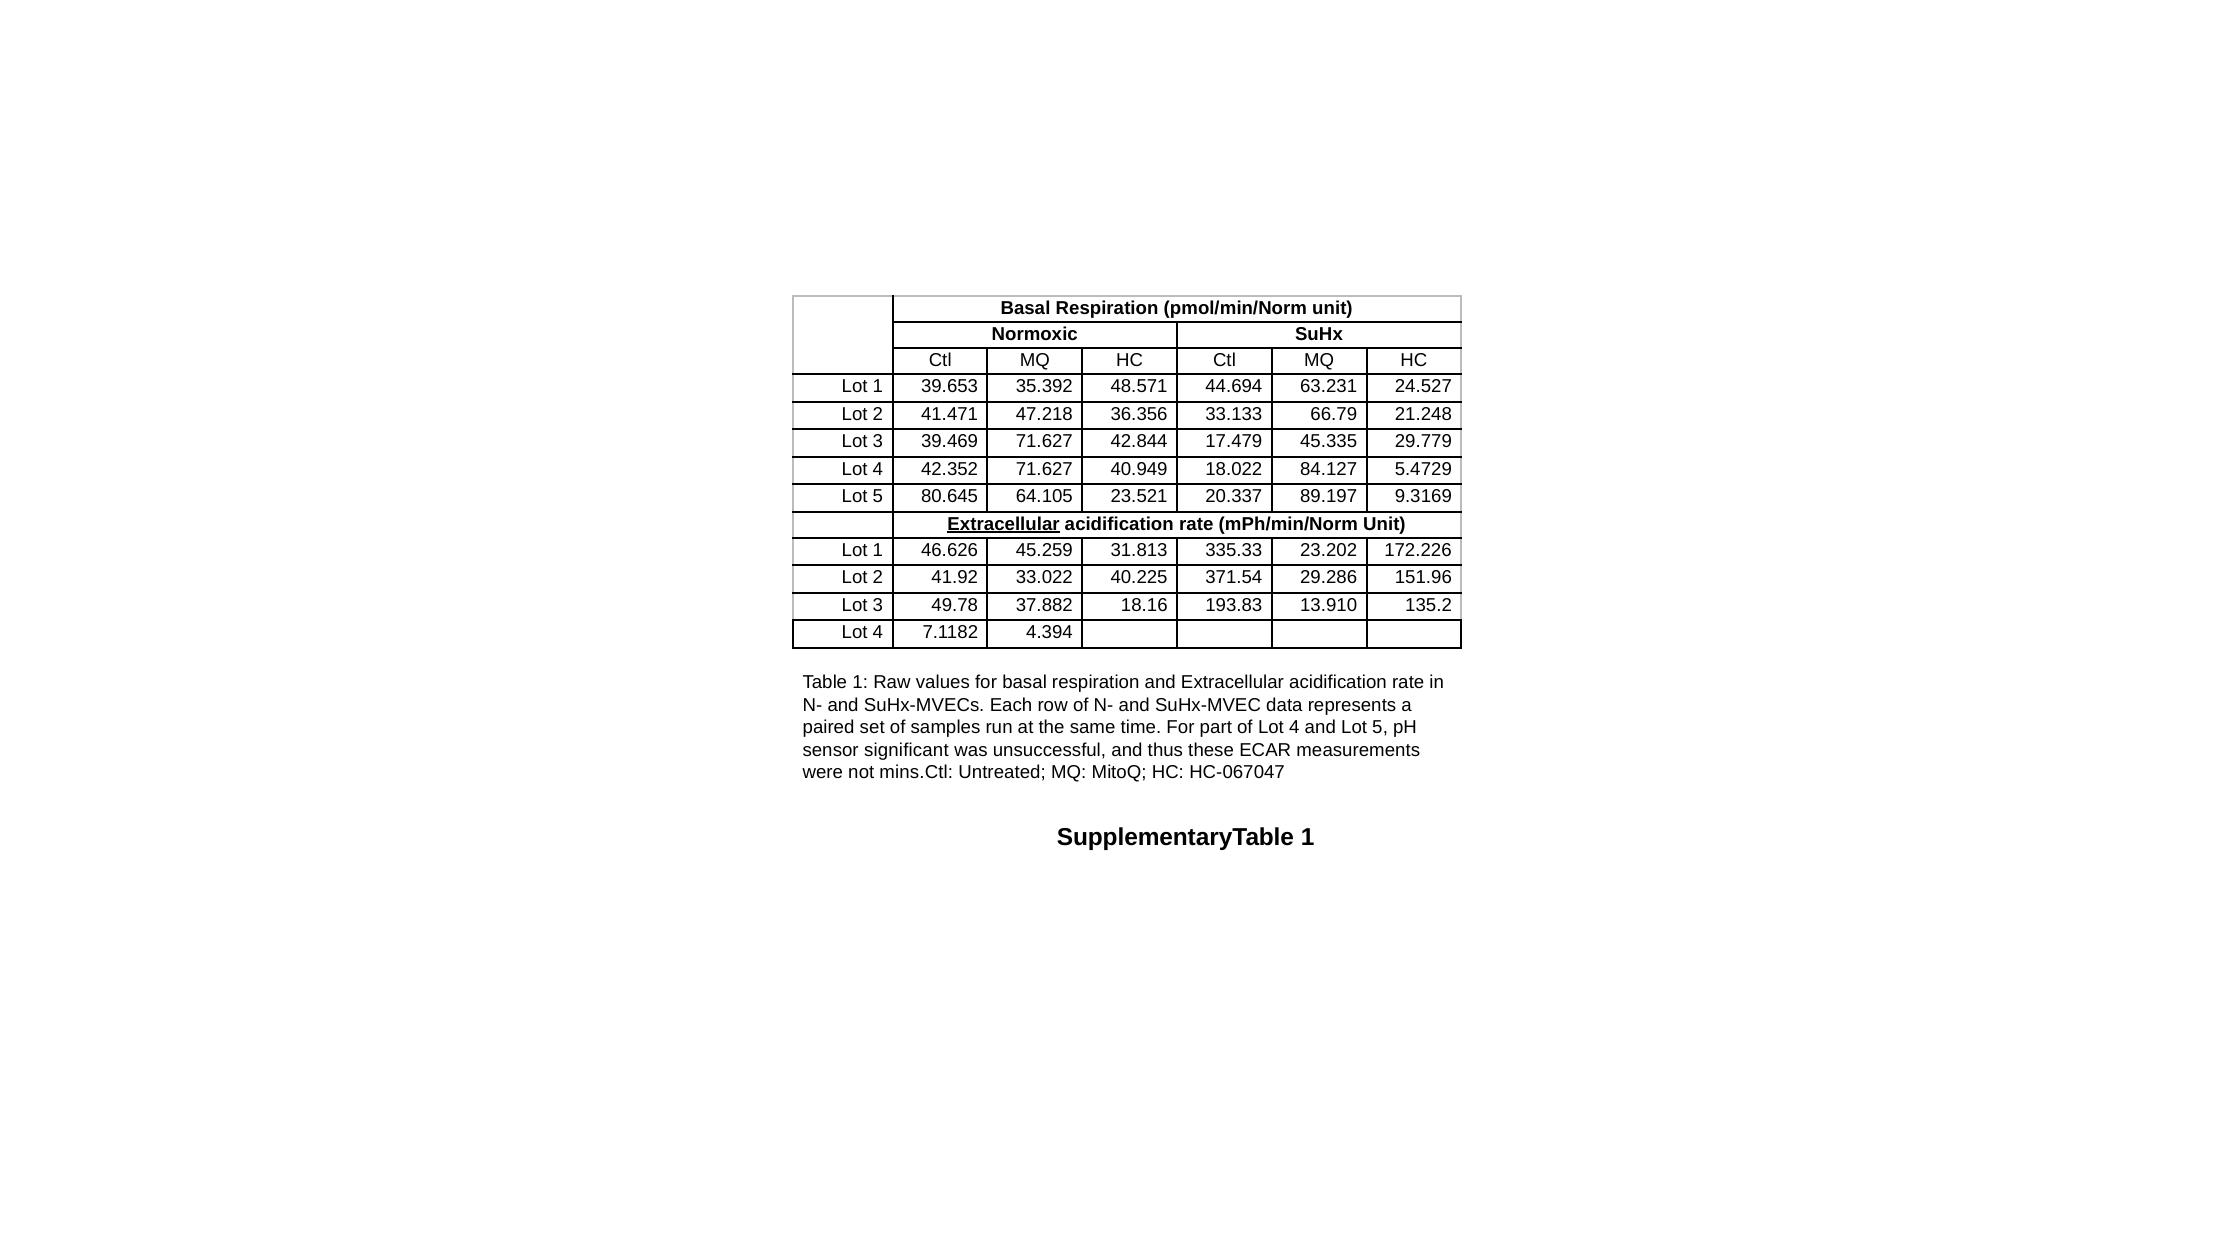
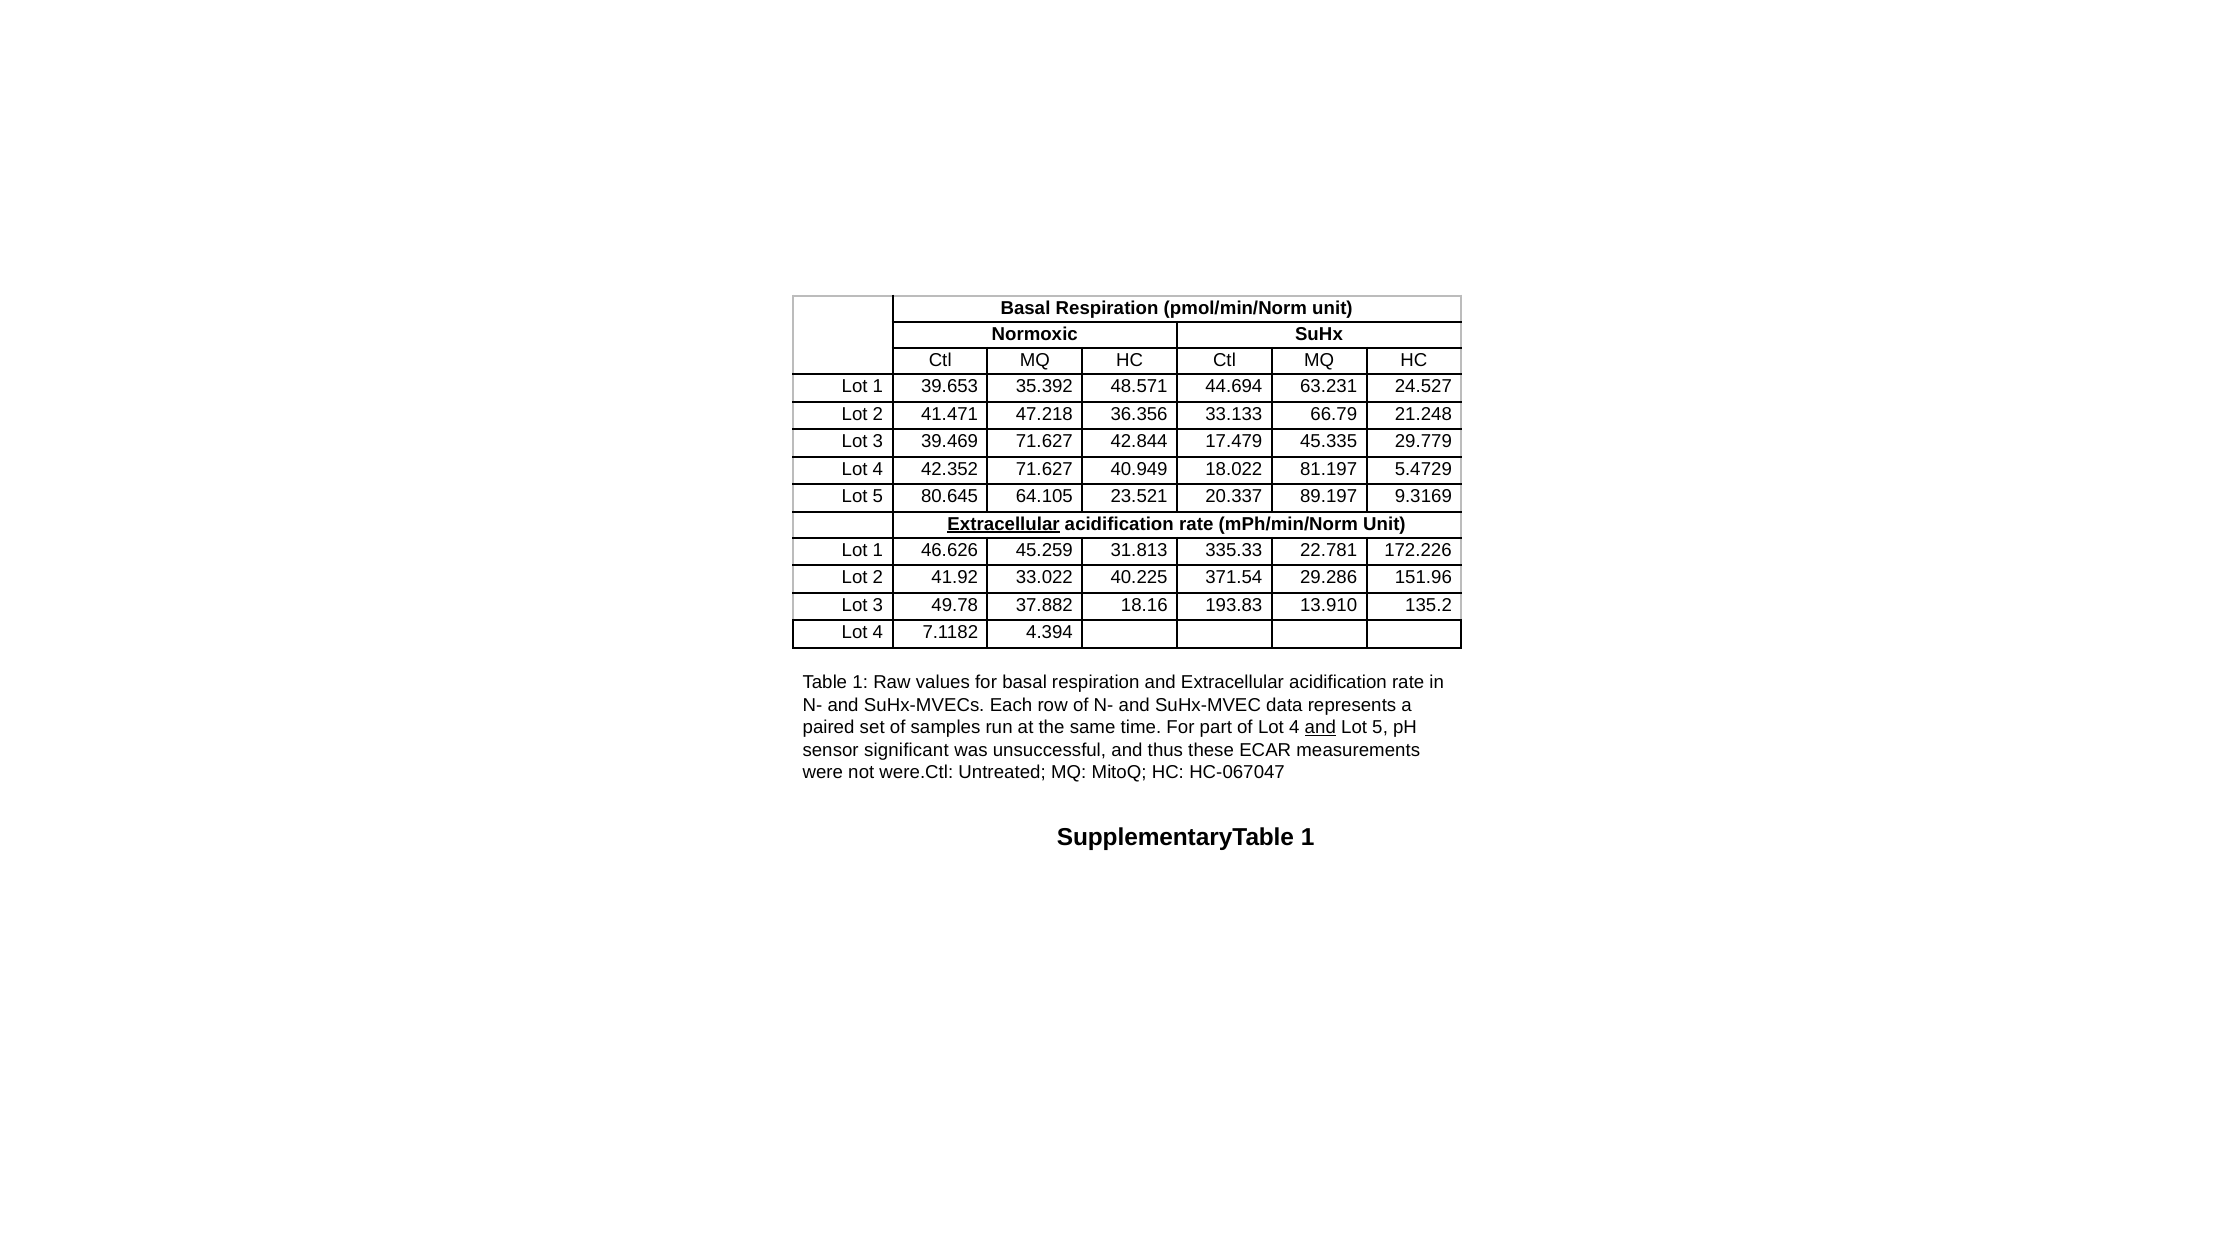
84.127: 84.127 -> 81.197 (1329, 469)
23.202: 23.202 -> 22.781 (1329, 550)
and underline: none -> present (1320, 727)
mins.Ctl: mins.Ctl -> were.Ctl (916, 772)
